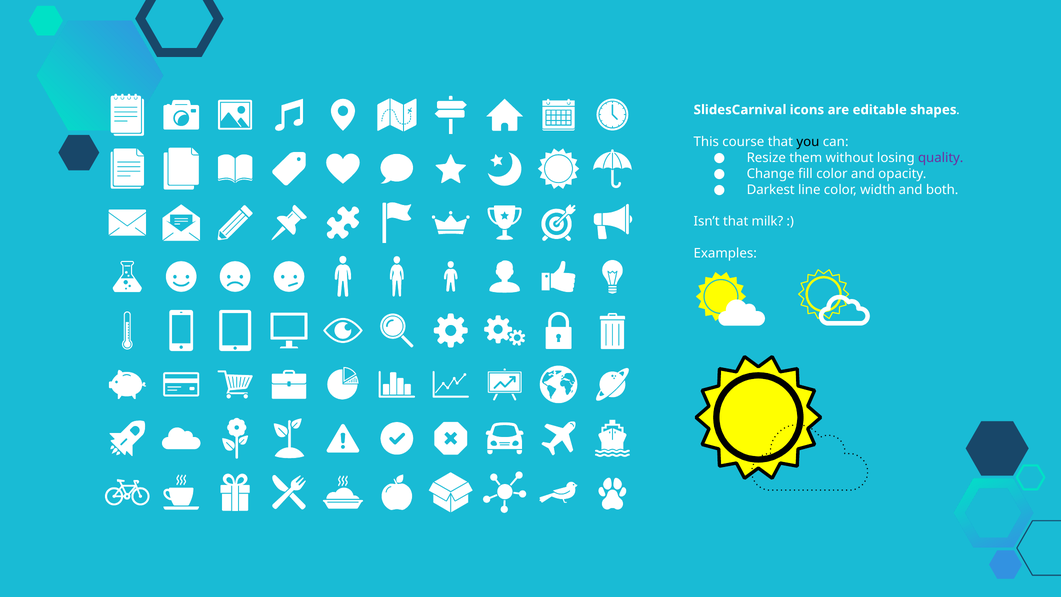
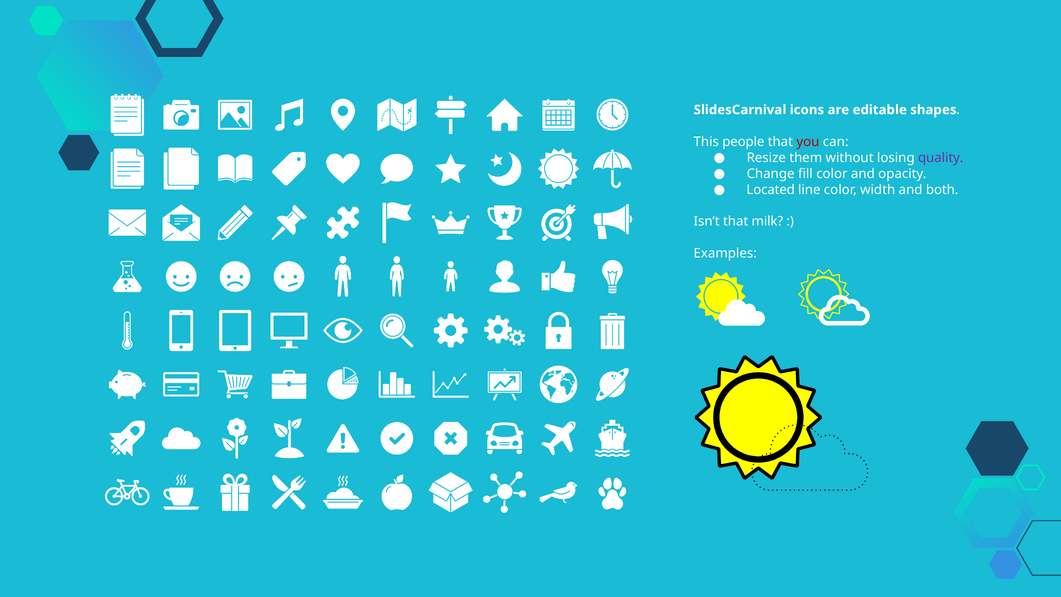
course: course -> people (743, 142)
you colour: black -> red (808, 142)
Darkest: Darkest -> Located (771, 190)
